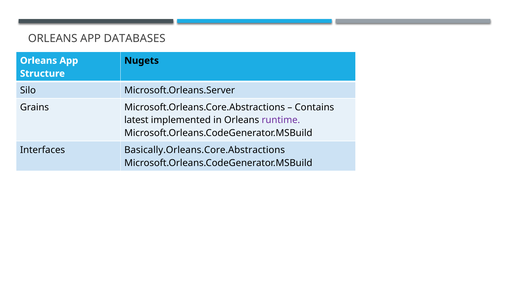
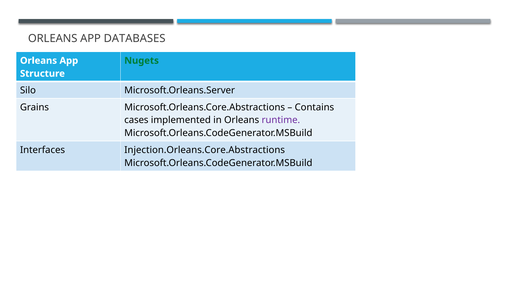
Nugets colour: black -> green (142, 61)
latest: latest -> cases (136, 120)
Basically.Orleans.Core.Abstractions: Basically.Orleans.Core.Abstractions -> Injection.Orleans.Core.Abstractions (205, 150)
